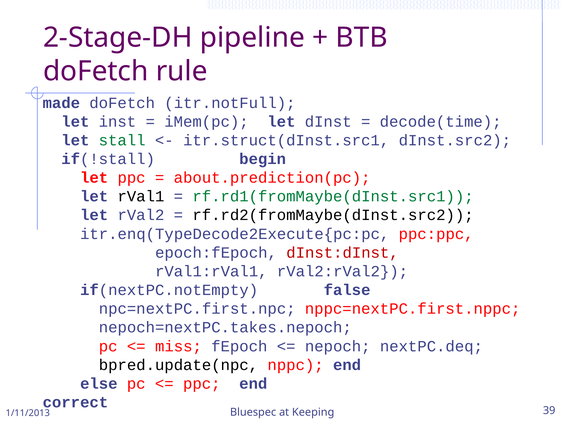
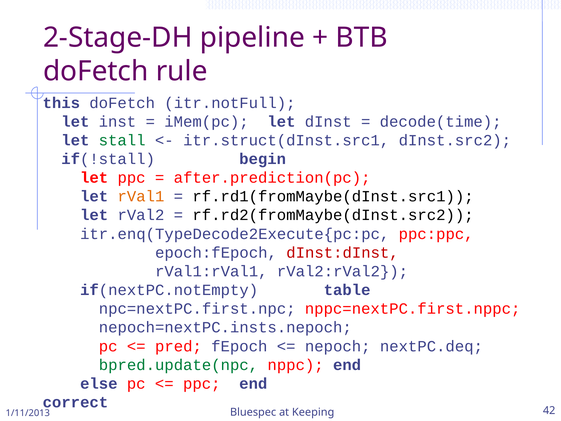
made: made -> this (61, 103)
about.prediction(pc: about.prediction(pc -> after.prediction(pc (272, 178)
rVal1 colour: black -> orange (141, 196)
rf.rd1(fromMaybe(dInst.src1 colour: green -> black (333, 196)
false: false -> table (347, 290)
nepoch=nextPC.takes.nepoch: nepoch=nextPC.takes.nepoch -> nepoch=nextPC.insts.nepoch (225, 327)
miss: miss -> pred (178, 346)
bpred.update(npc colour: black -> green (178, 365)
39: 39 -> 42 (549, 410)
